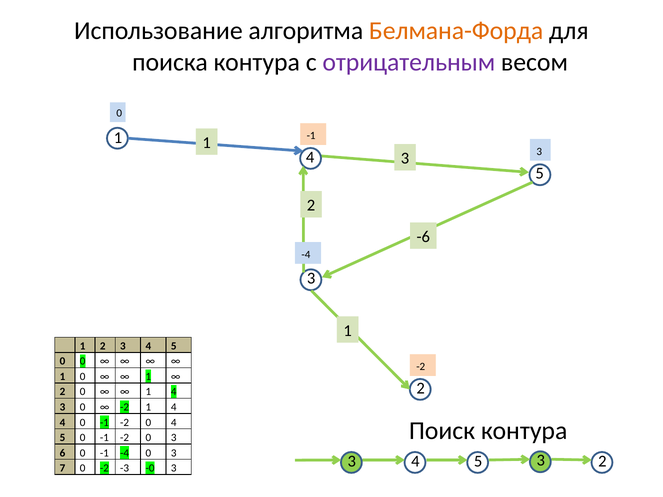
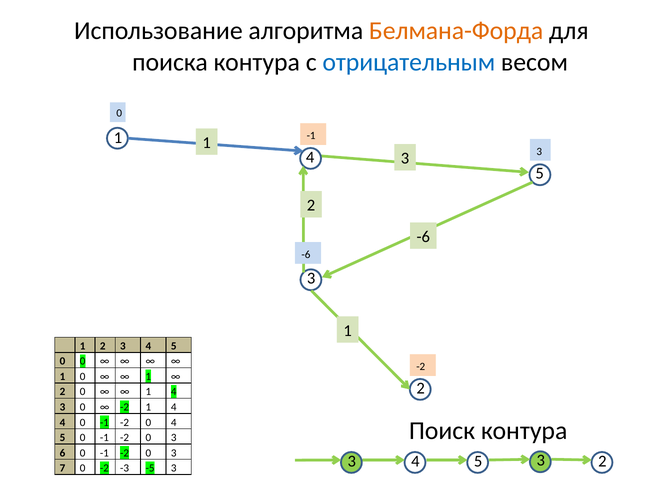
отрицательным colour: purple -> blue (409, 62)
-4: -4 -> -6 (306, 255)
6 0 -1 -4: -4 -> -2 (125, 453)
-0: -0 -> -5 (150, 468)
